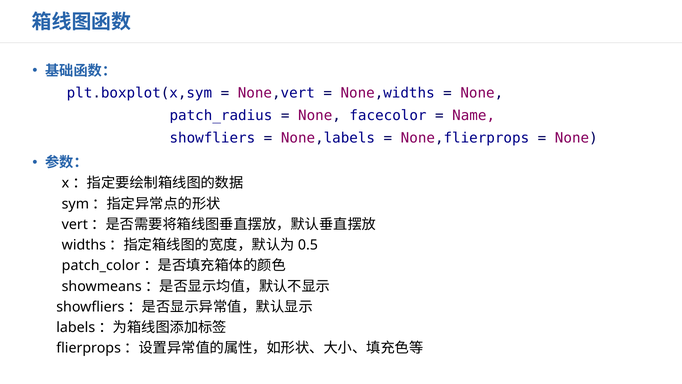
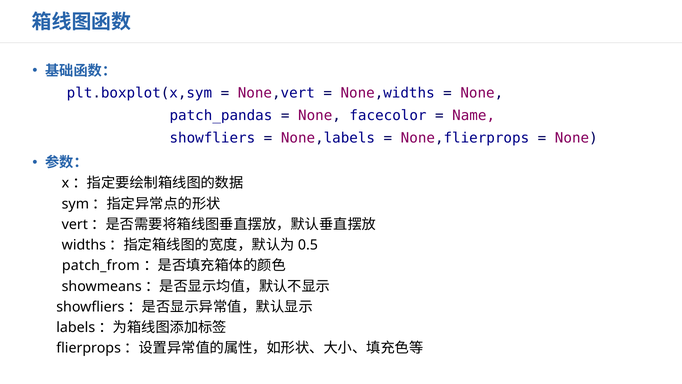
patch_radius: patch_radius -> patch_pandas (221, 116)
patch_color: patch_color -> patch_from (101, 265)
